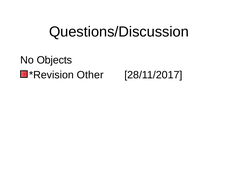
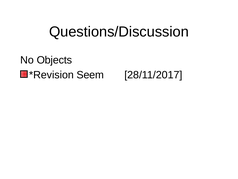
Other: Other -> Seem (90, 75)
